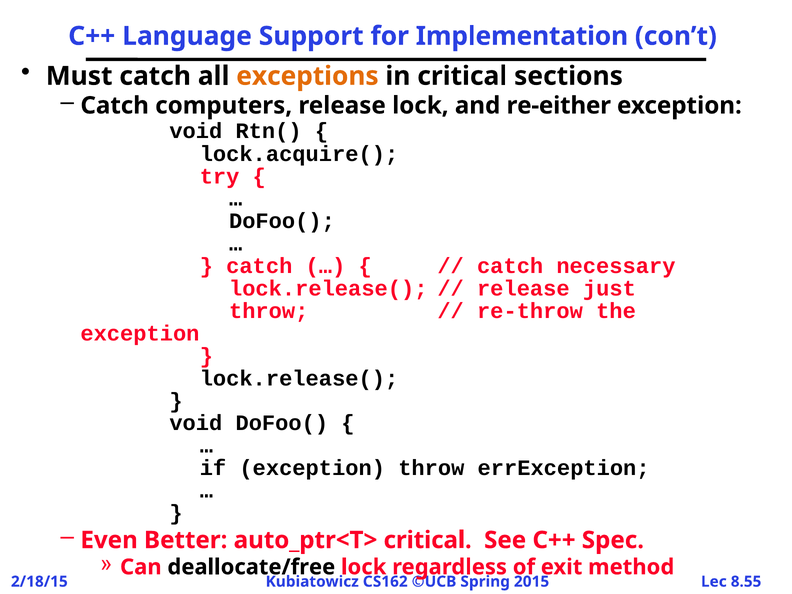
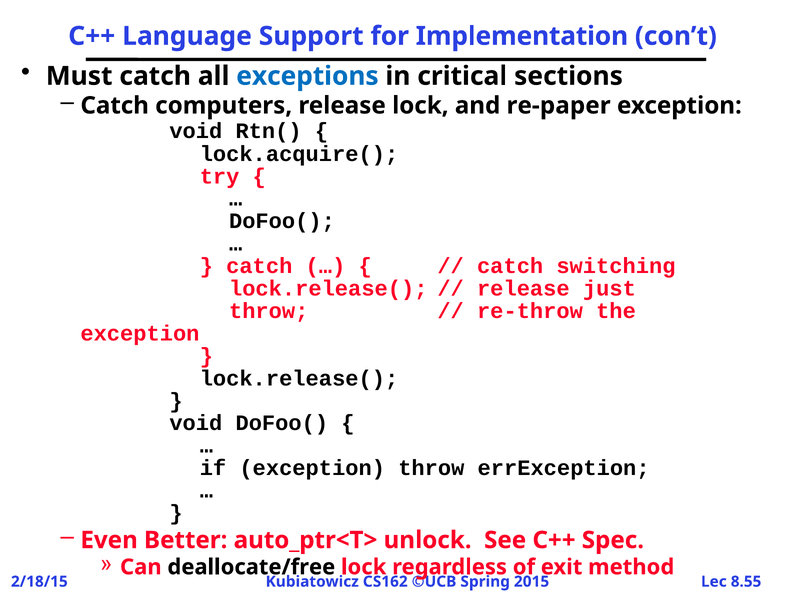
exceptions colour: orange -> blue (307, 76)
re-either: re-either -> re-paper (559, 106)
necessary: necessary -> switching (616, 266)
auto_ptr<T> critical: critical -> unlock (428, 540)
